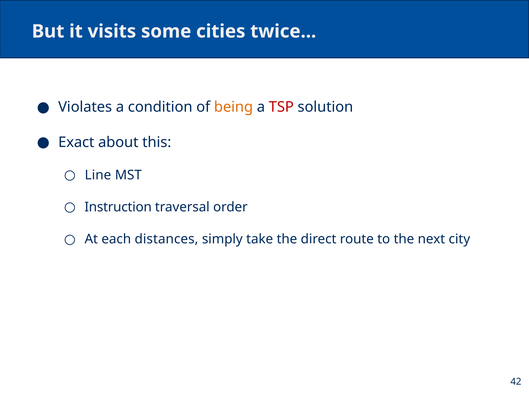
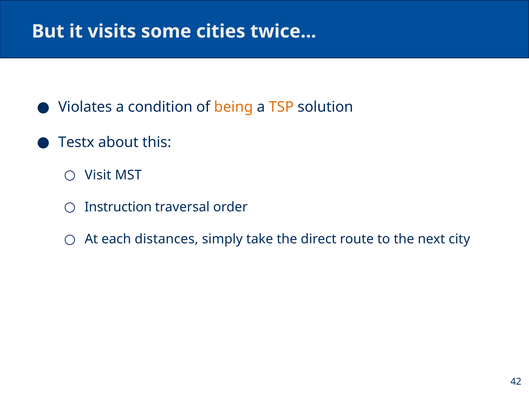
TSP colour: red -> orange (281, 107)
Exact: Exact -> Testx (76, 142)
Line: Line -> Visit (98, 175)
